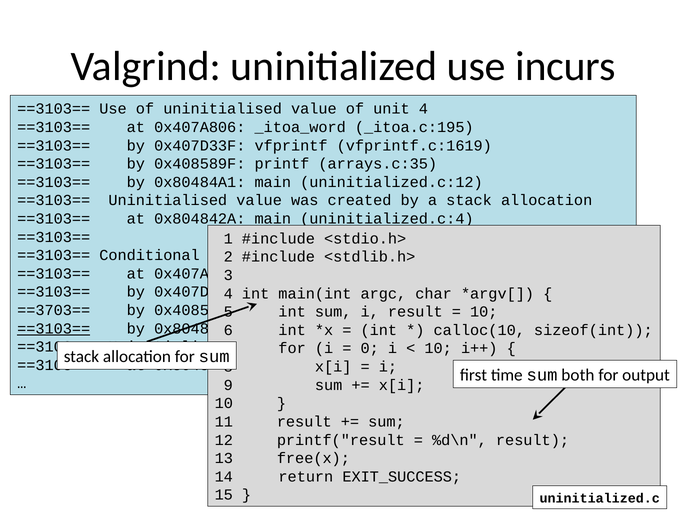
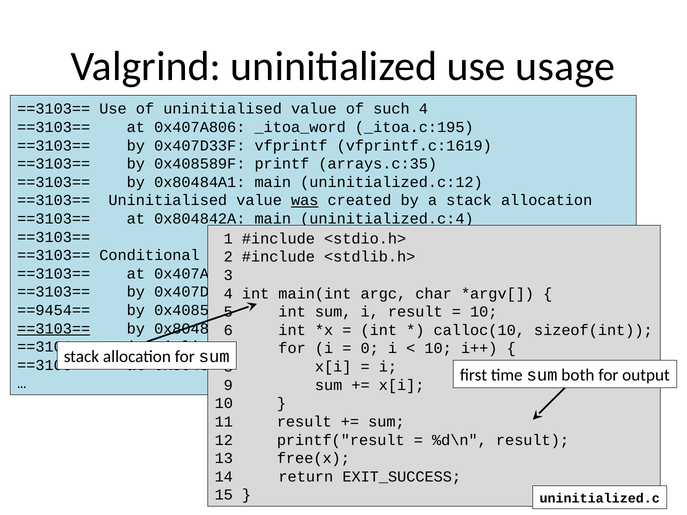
incurs: incurs -> usage (565, 67)
unit: unit -> such (391, 109)
was underline: none -> present (305, 200)
==3703==: ==3703== -> ==9454== (54, 310)
